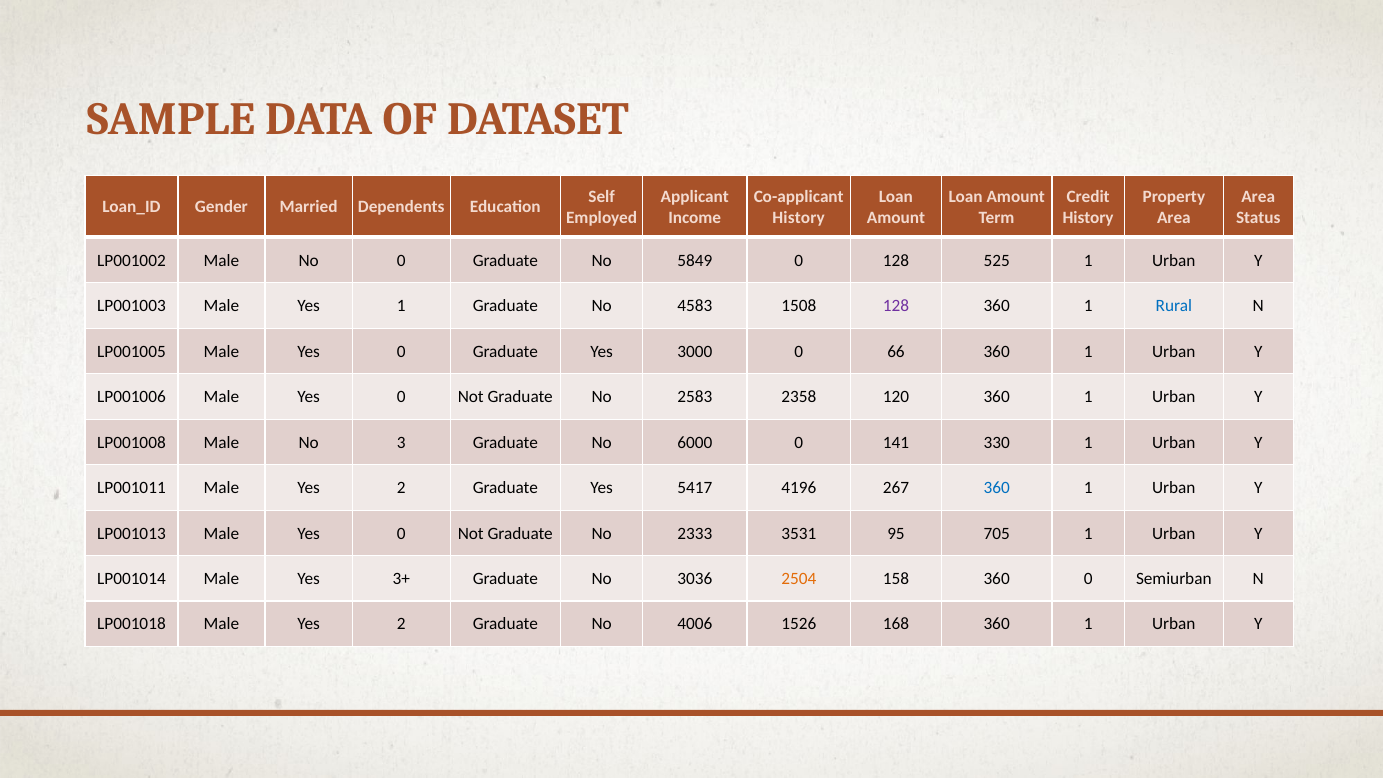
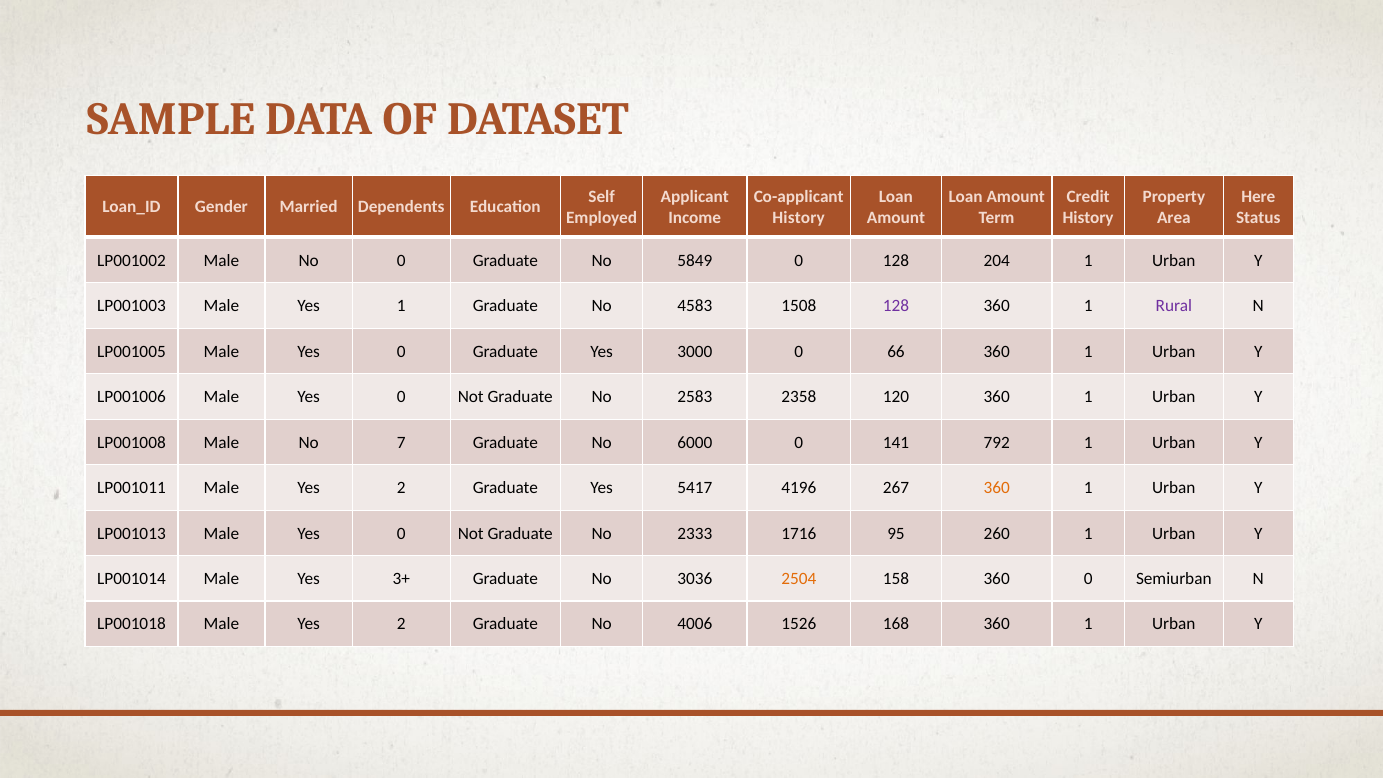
Area: Area -> Here (1258, 196)
525: 525 -> 204 (997, 261)
Rural colour: blue -> purple (1174, 306)
3: 3 -> 7 (401, 442)
330: 330 -> 792 (997, 442)
360 colour: blue -> orange (997, 488)
3531: 3531 -> 1716 (799, 533)
705: 705 -> 260 (997, 533)
